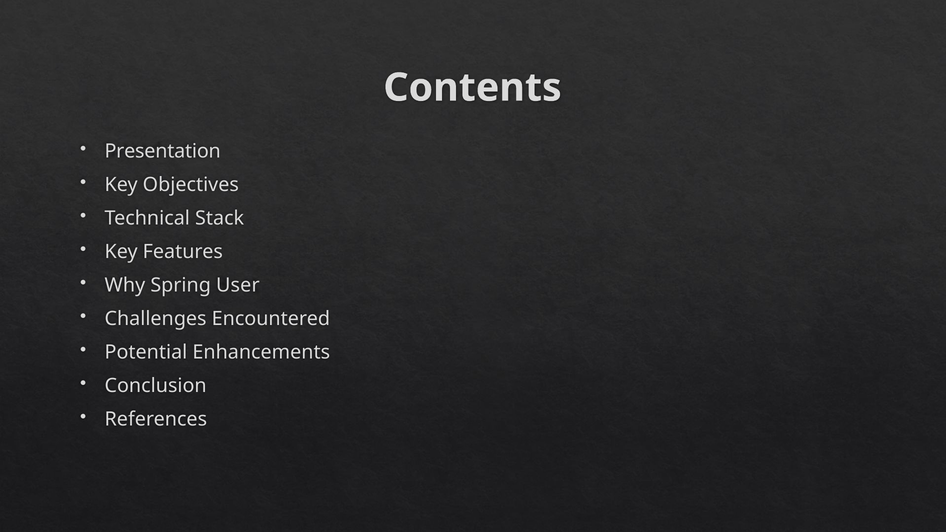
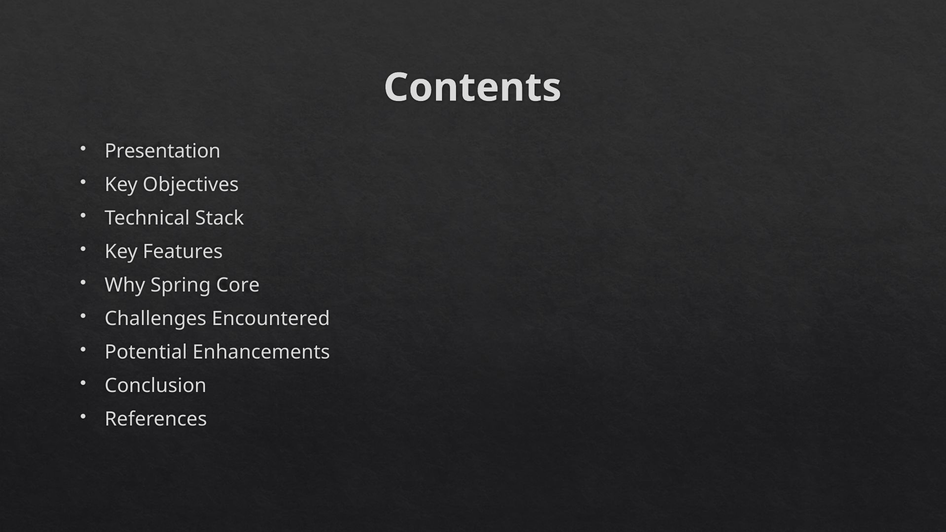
User: User -> Core (238, 285)
